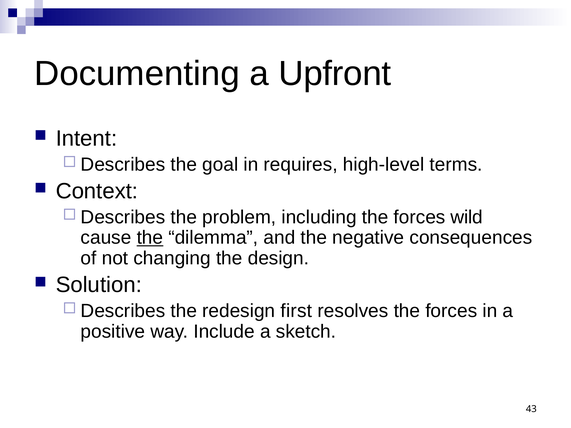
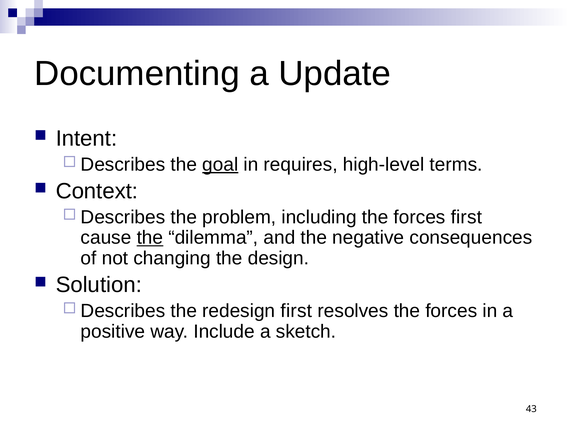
Upfront: Upfront -> Update (335, 74)
goal underline: none -> present (220, 165)
forces wild: wild -> first (466, 217)
